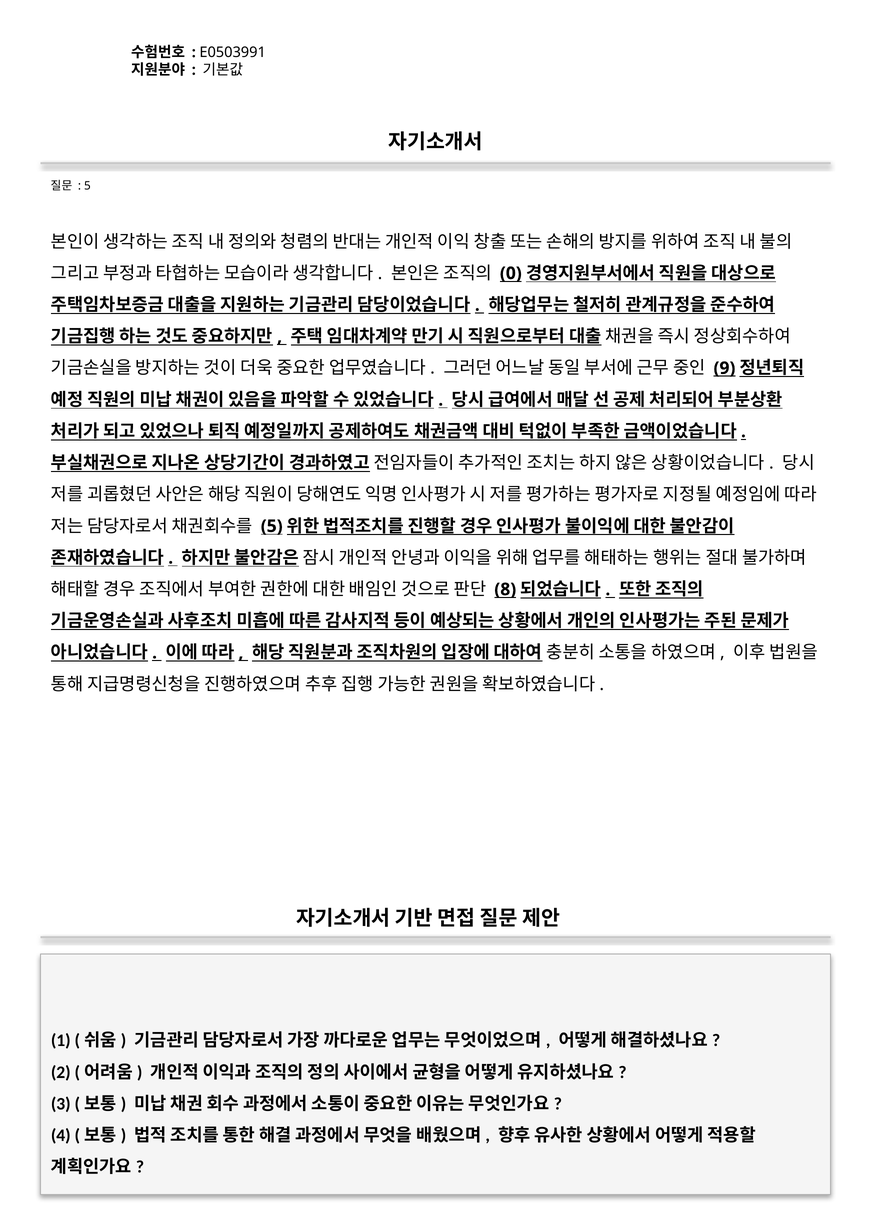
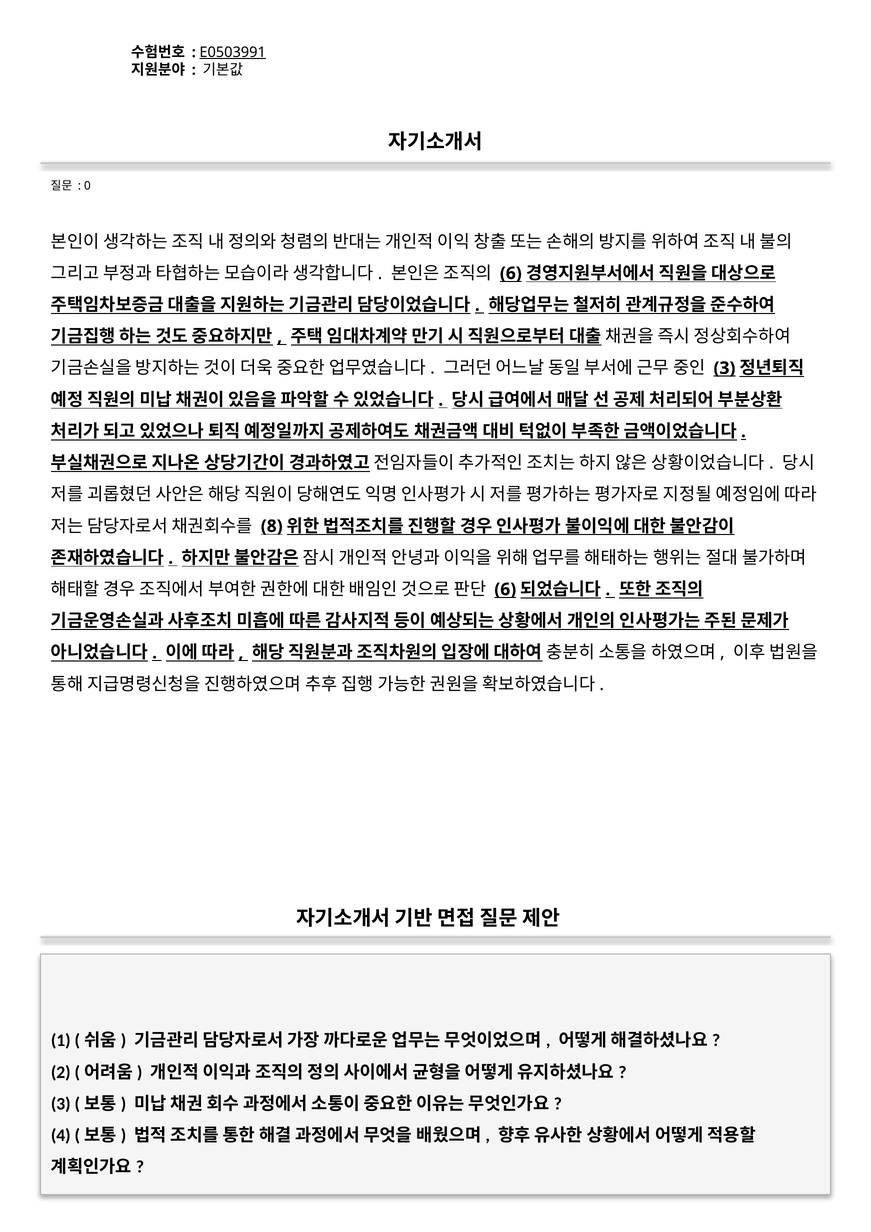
E0503991 underline: none -> present (233, 52)
5: 5 -> 0 (87, 186)
0: 0 -> 6 (511, 273)
9: 9 -> 3 (724, 368)
5: 5 -> 8 (272, 526)
8: 8 -> 6 (505, 589)
